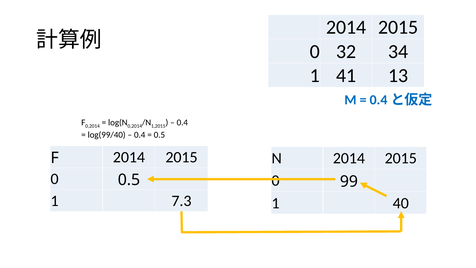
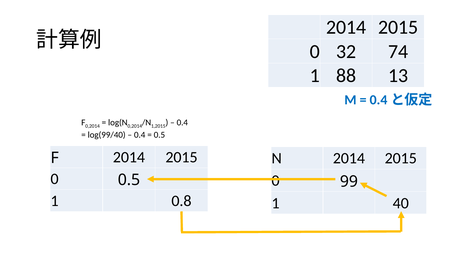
34: 34 -> 74 (398, 52)
41: 41 -> 88 (346, 76)
7.3: 7.3 -> 0.8 (181, 201)
